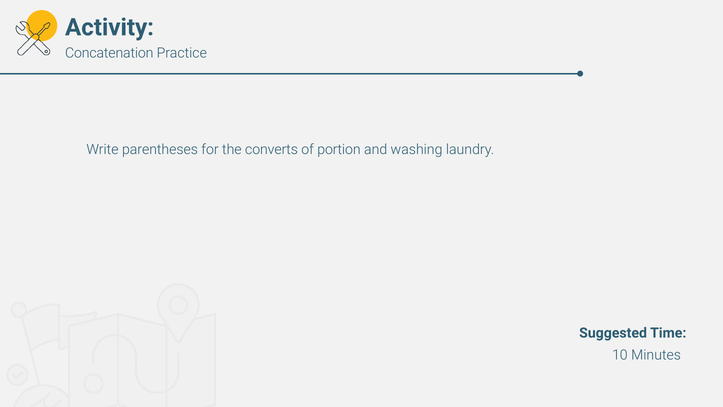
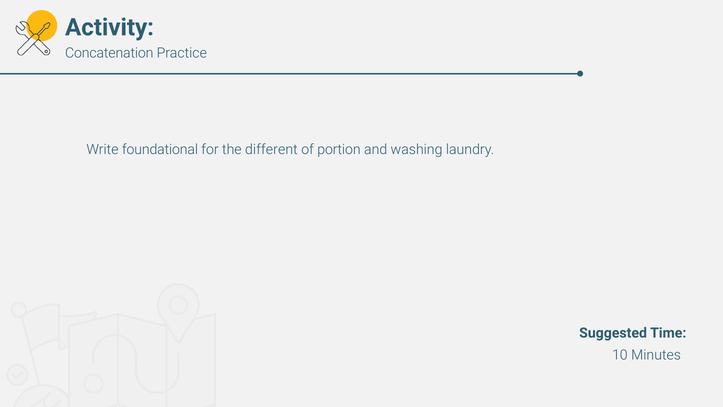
parentheses: parentheses -> foundational (160, 150)
converts: converts -> different (271, 150)
